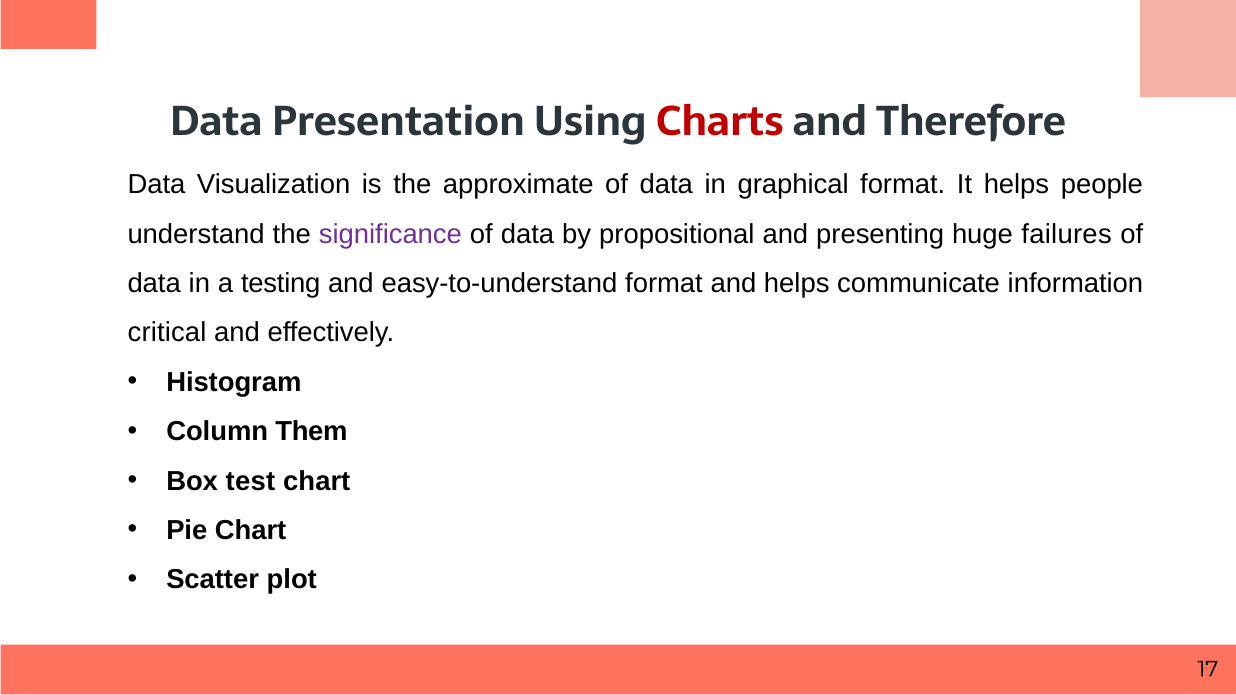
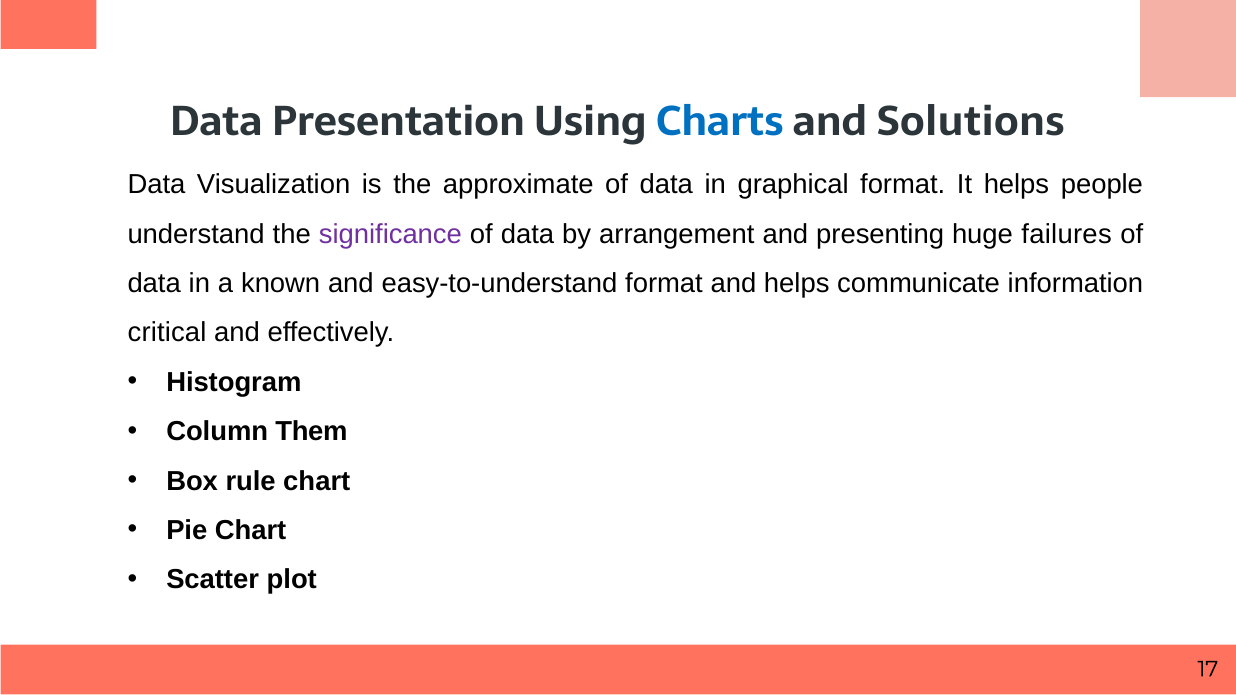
Charts colour: red -> blue (720, 122)
Therefore: Therefore -> Solutions (971, 122)
propositional: propositional -> arrangement (677, 234)
testing: testing -> known (281, 284)
test: test -> rule (251, 481)
